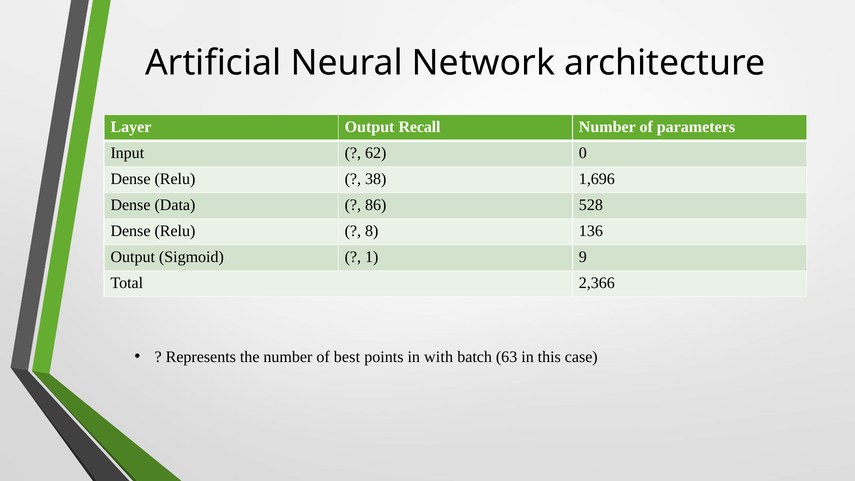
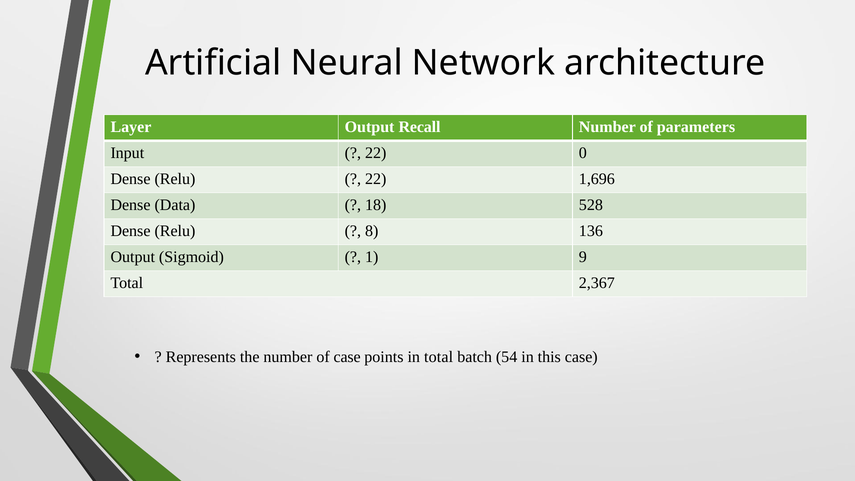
62: 62 -> 22 (376, 153)
38: 38 -> 22 (376, 179)
86: 86 -> 18 (376, 205)
2,366: 2,366 -> 2,367 (597, 283)
of best: best -> case (347, 357)
in with: with -> total (439, 357)
63: 63 -> 54 (507, 357)
